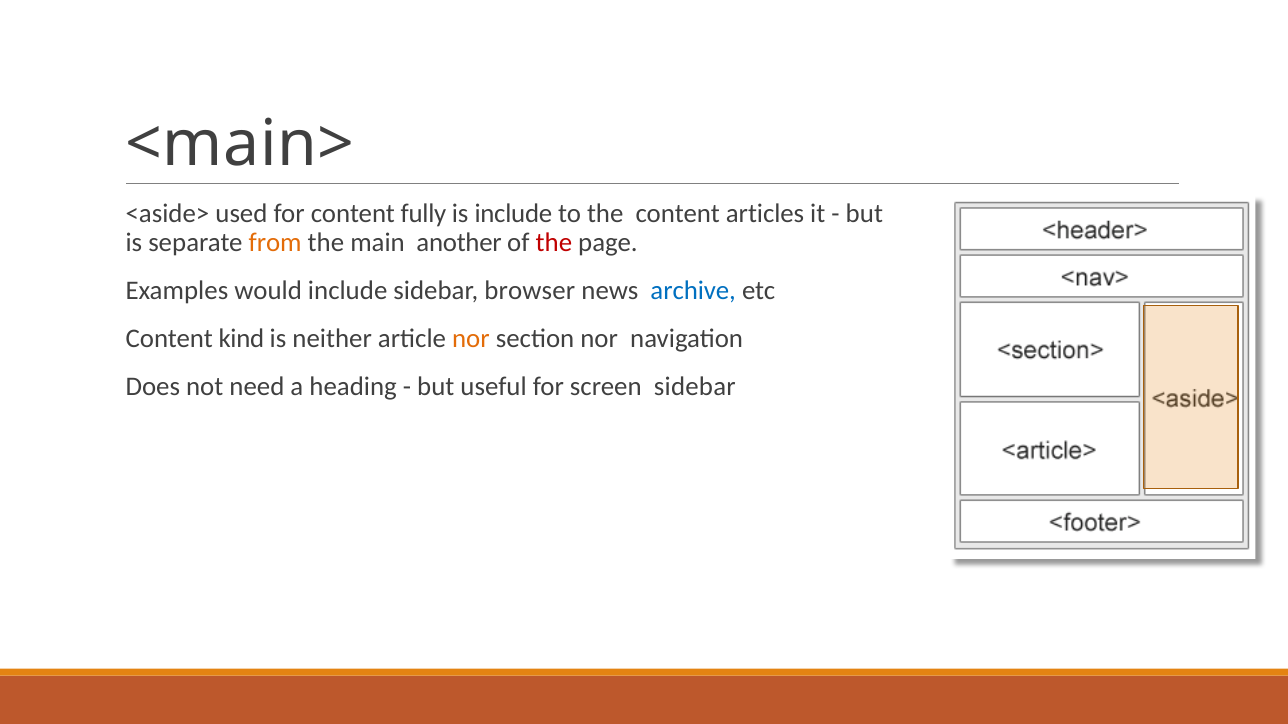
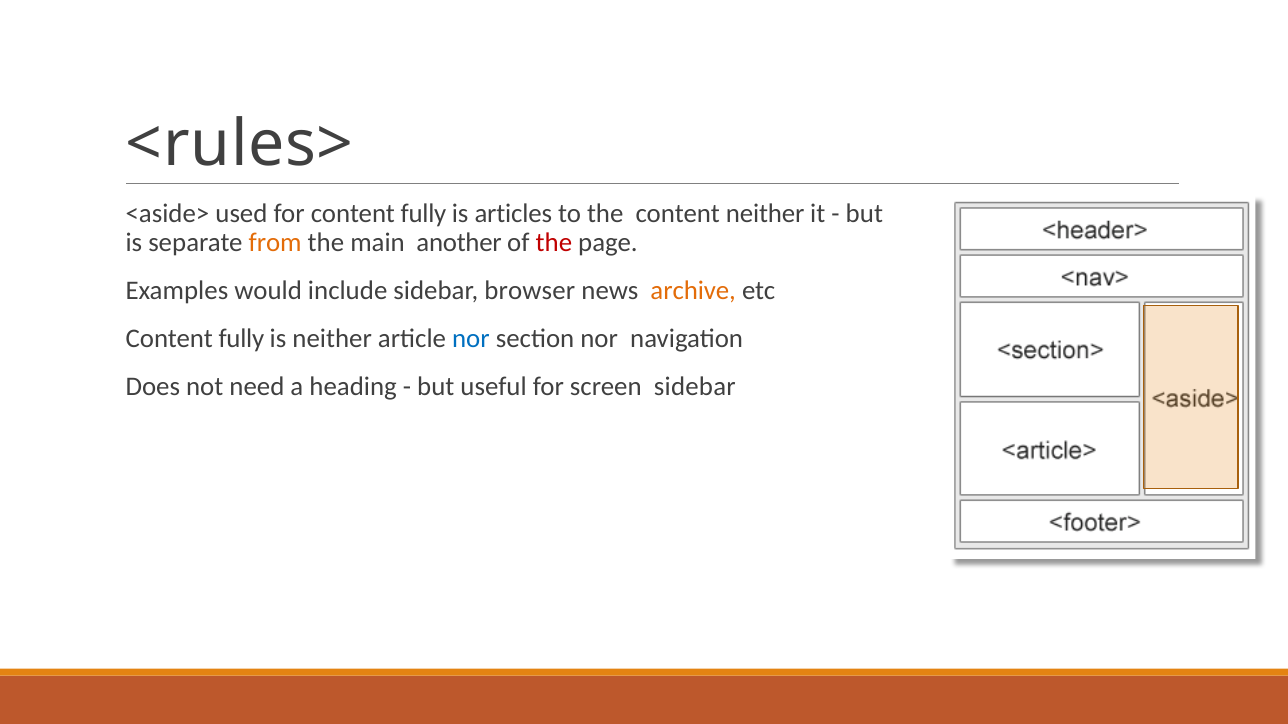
<main>: <main> -> <rules> (240, 144)
is include: include -> articles (513, 214)
content articles: articles -> neither (765, 214)
archive colour: blue -> orange (693, 291)
kind: kind -> fully (241, 339)
nor colour: orange -> blue (471, 339)
